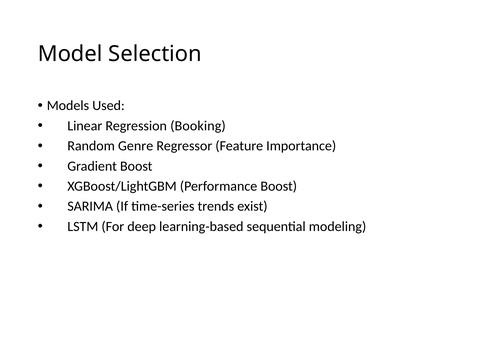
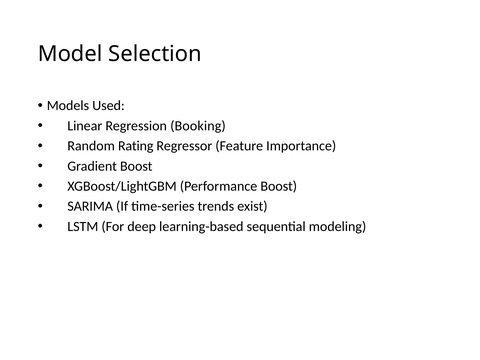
Genre: Genre -> Rating (136, 146)
